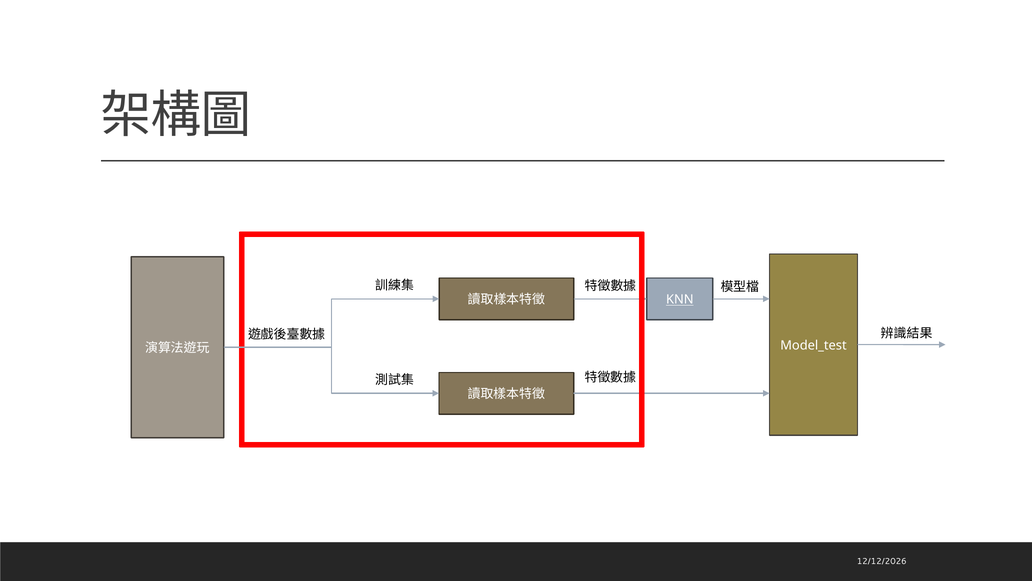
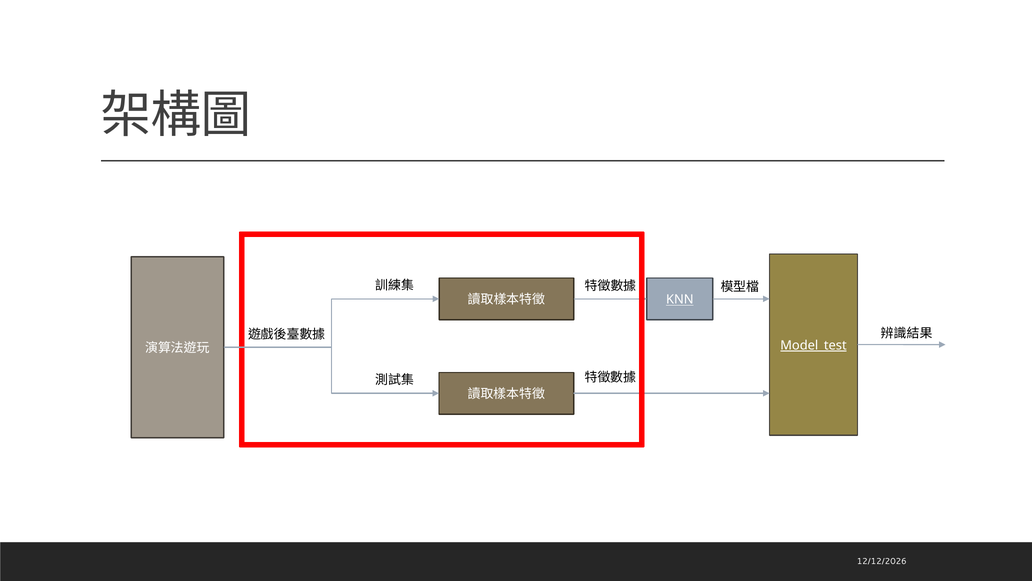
Model_test underline: none -> present (813, 345)
